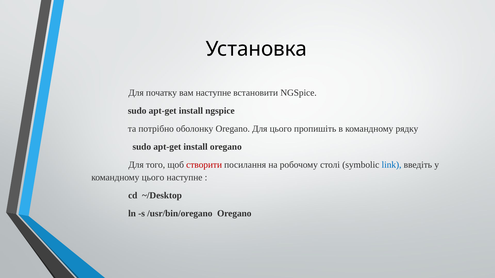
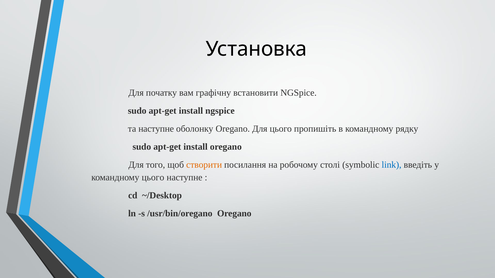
вам наступне: наступне -> графічну (213, 93)
та потрібно: потрібно -> наступне (156, 129)
створити colour: red -> orange (204, 165)
